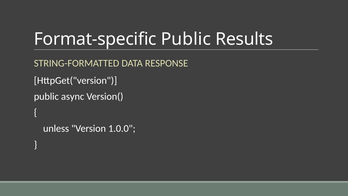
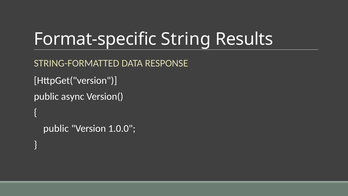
Format-specific Public: Public -> String (186, 39)
unless: unless -> public (56, 128)
